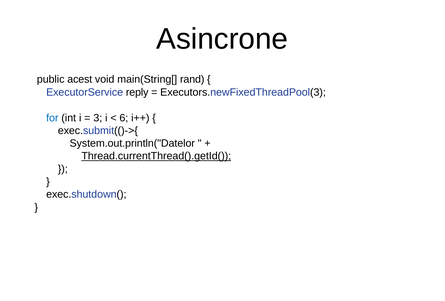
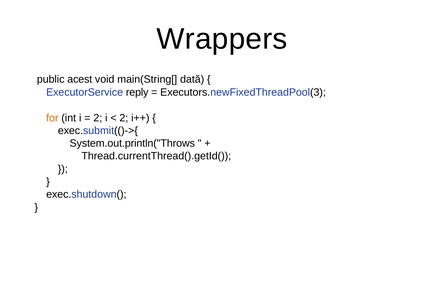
Asincrone: Asincrone -> Wrappers (222, 39)
rand: rand -> dată (192, 79)
for colour: blue -> orange (52, 118)
3: 3 -> 2 (98, 118)
6: 6 -> 2 (124, 118)
System.out.println("Datelor: System.out.println("Datelor -> System.out.println("Throws (132, 143)
Thread.currentThread().getId( underline: present -> none (156, 156)
